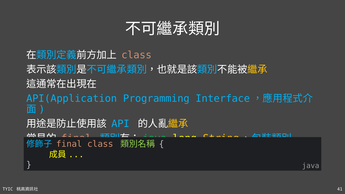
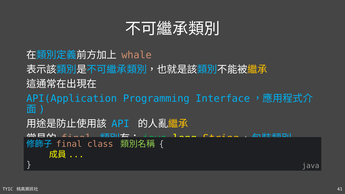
class: class -> whale (137, 55)
